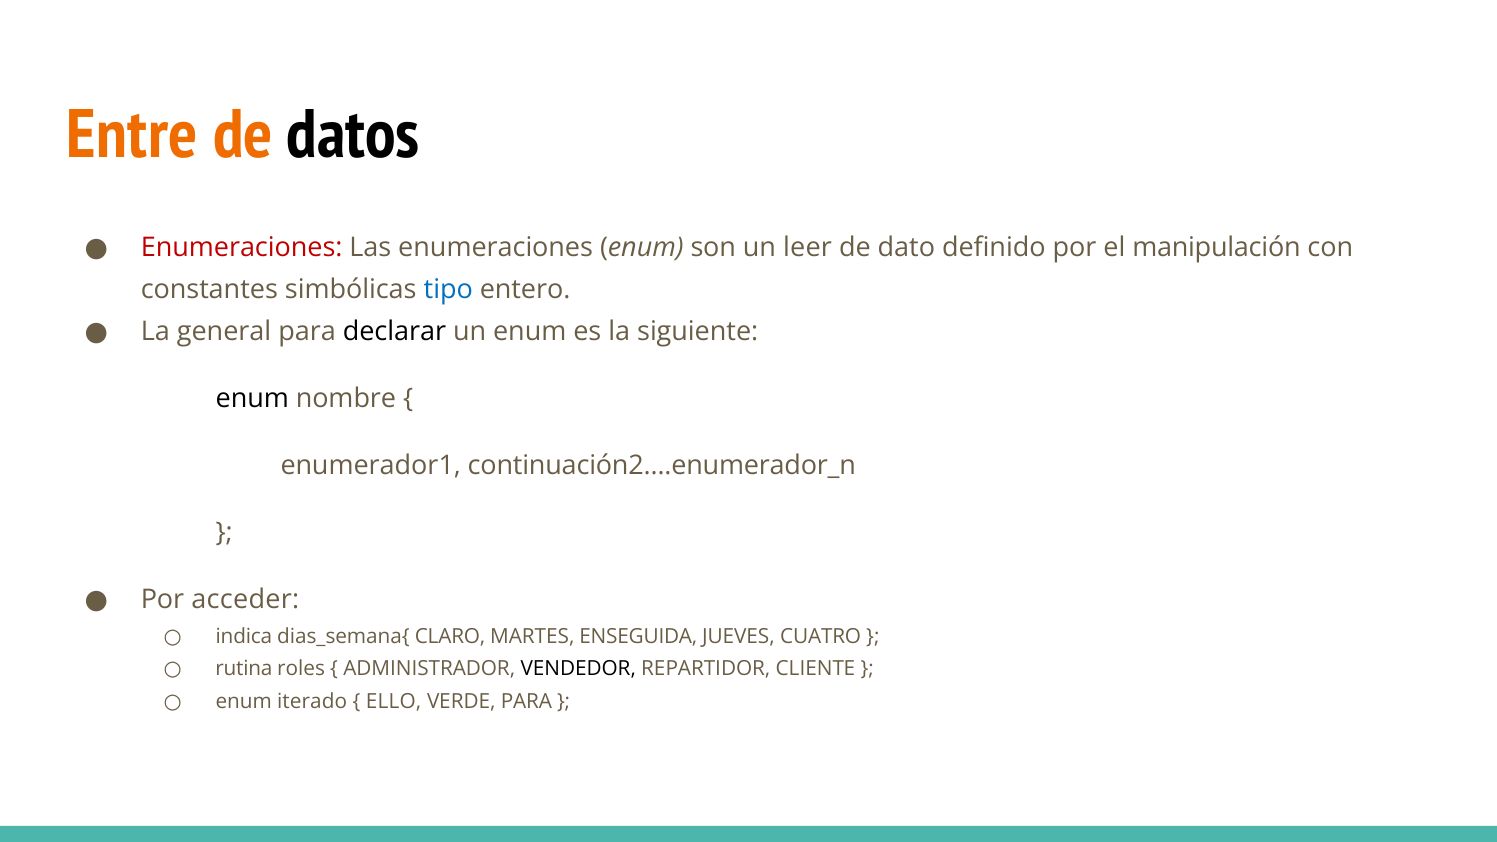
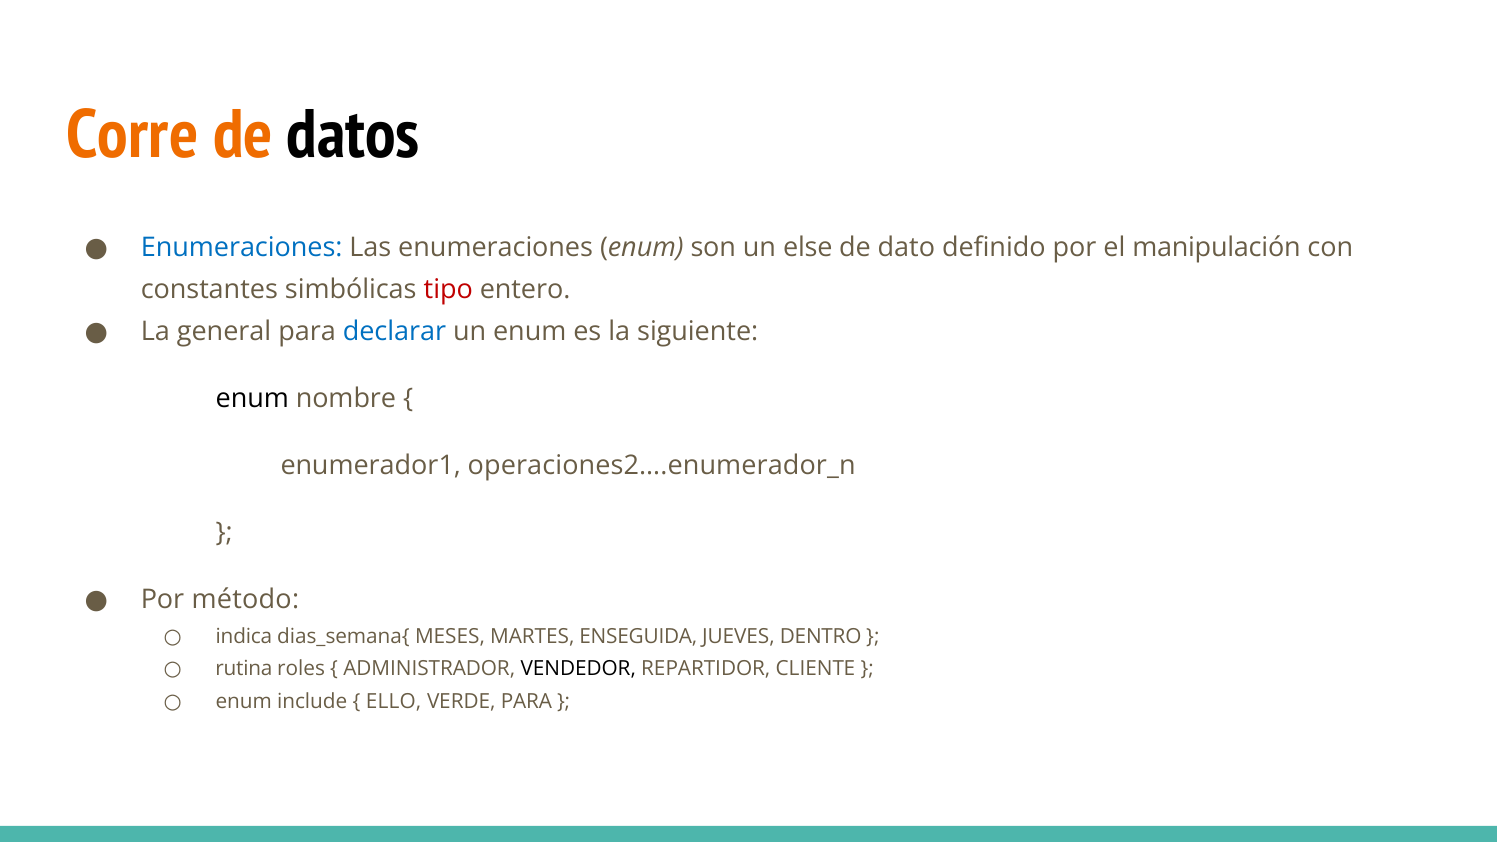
Entre: Entre -> Corre (132, 135)
Enumeraciones colour: red -> blue (242, 248)
leer: leer -> else (808, 248)
tipo colour: blue -> red (448, 290)
declarar colour: black -> blue (394, 332)
continuación2….enumerador_n: continuación2….enumerador_n -> operaciones2….enumerador_n (662, 466)
acceder: acceder -> método (245, 600)
CLARO: CLARO -> MESES (450, 637)
CUATRO: CUATRO -> DENTRO (821, 637)
iterado: iterado -> include (312, 701)
